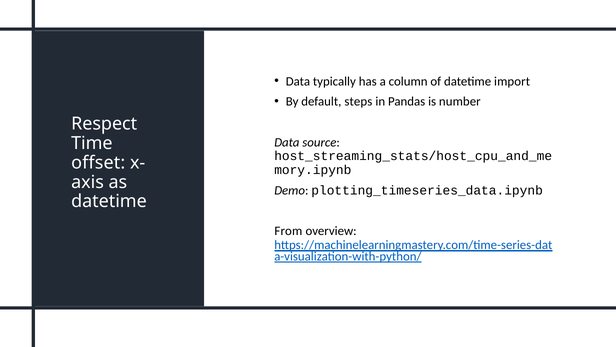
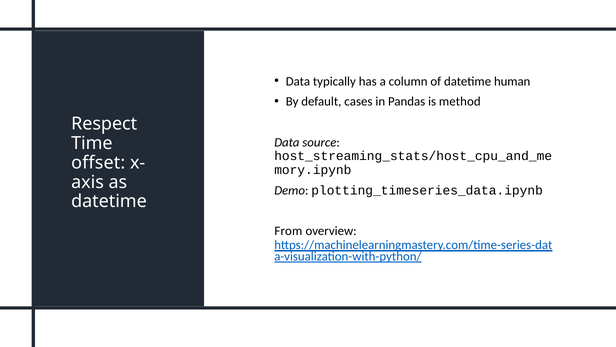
import: import -> human (512, 81)
steps: steps -> cases (358, 101)
number: number -> method (460, 101)
